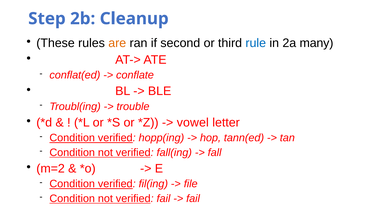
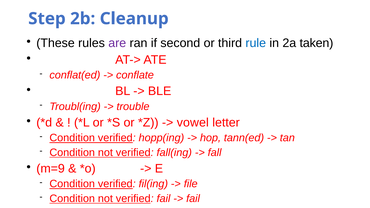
are colour: orange -> purple (117, 43)
many: many -> taken (316, 43)
m=2: m=2 -> m=9 (51, 169)
